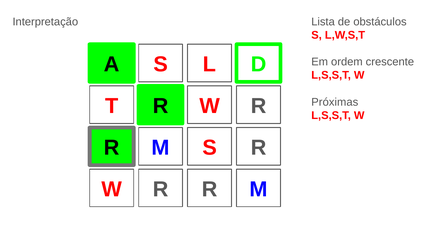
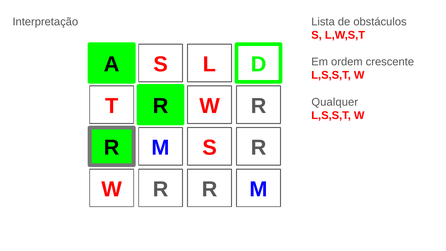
Próximas: Próximas -> Qualquer (335, 102)
